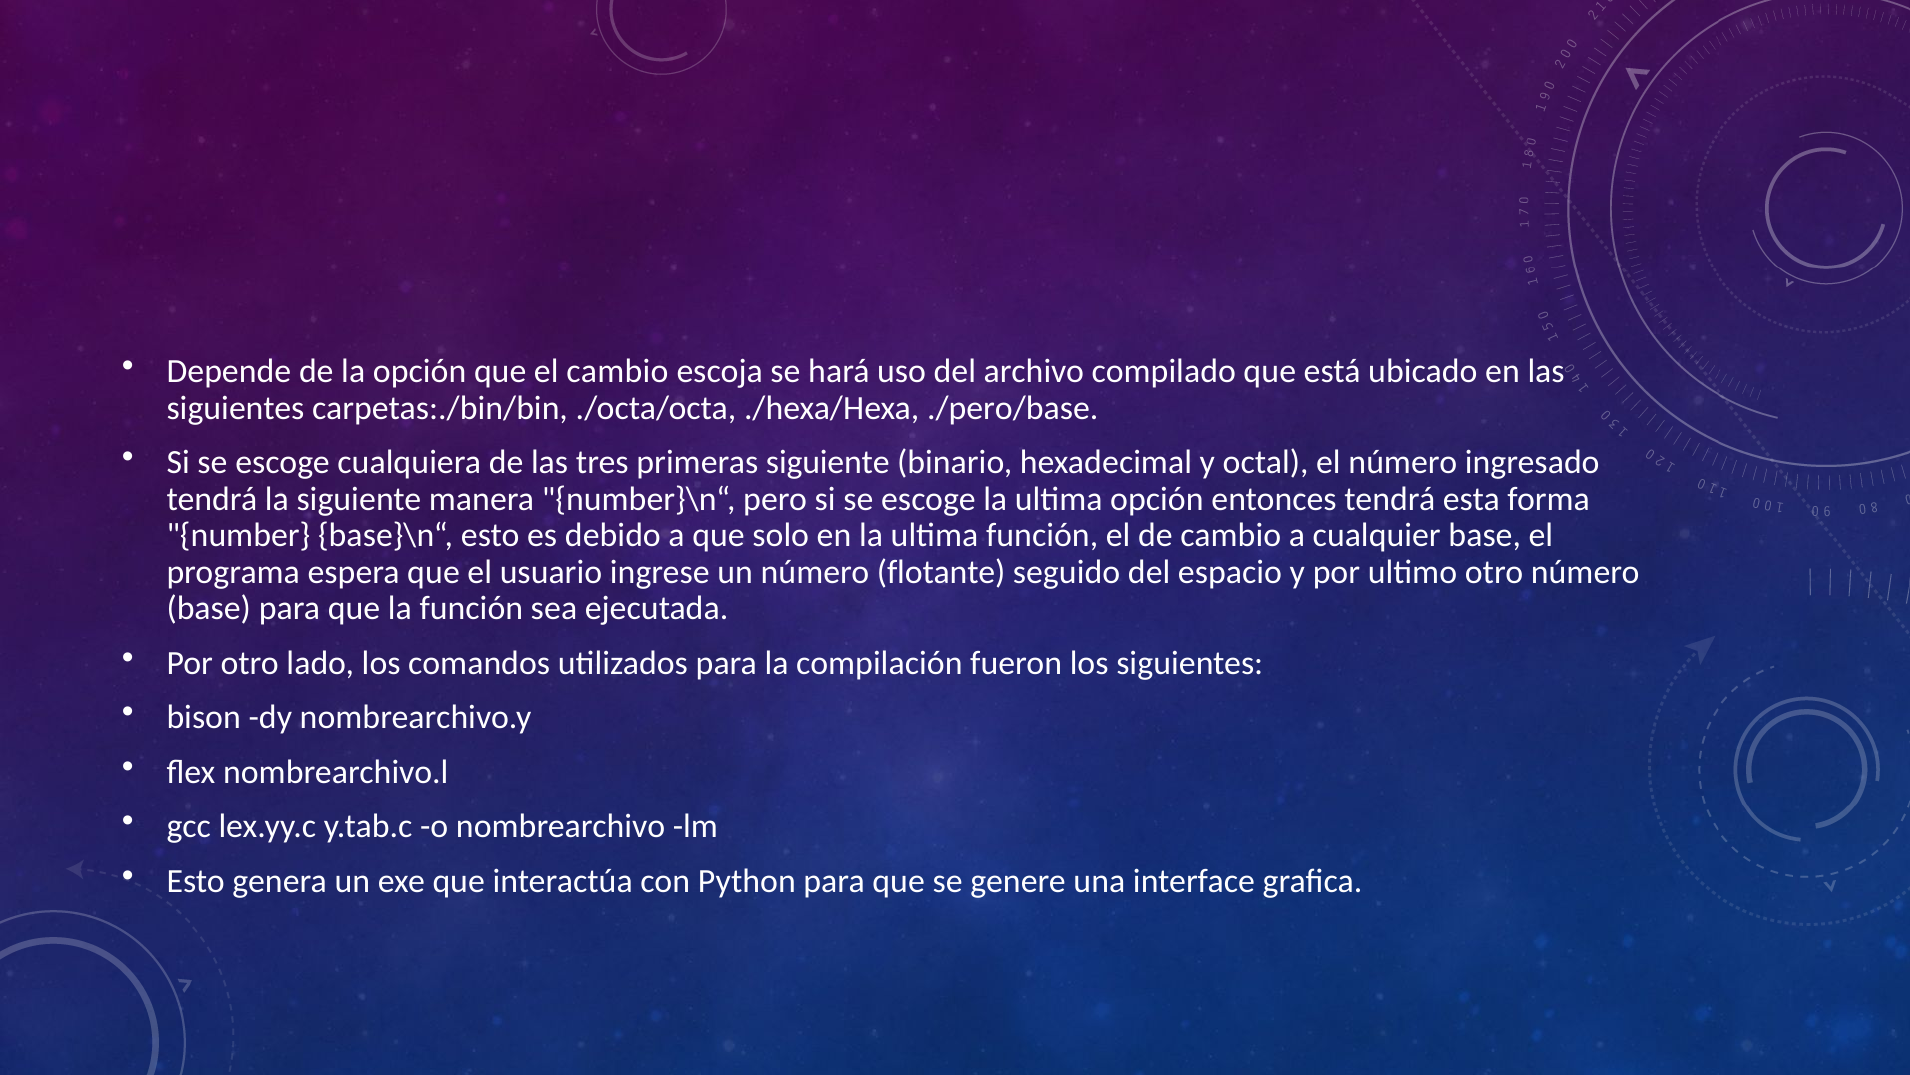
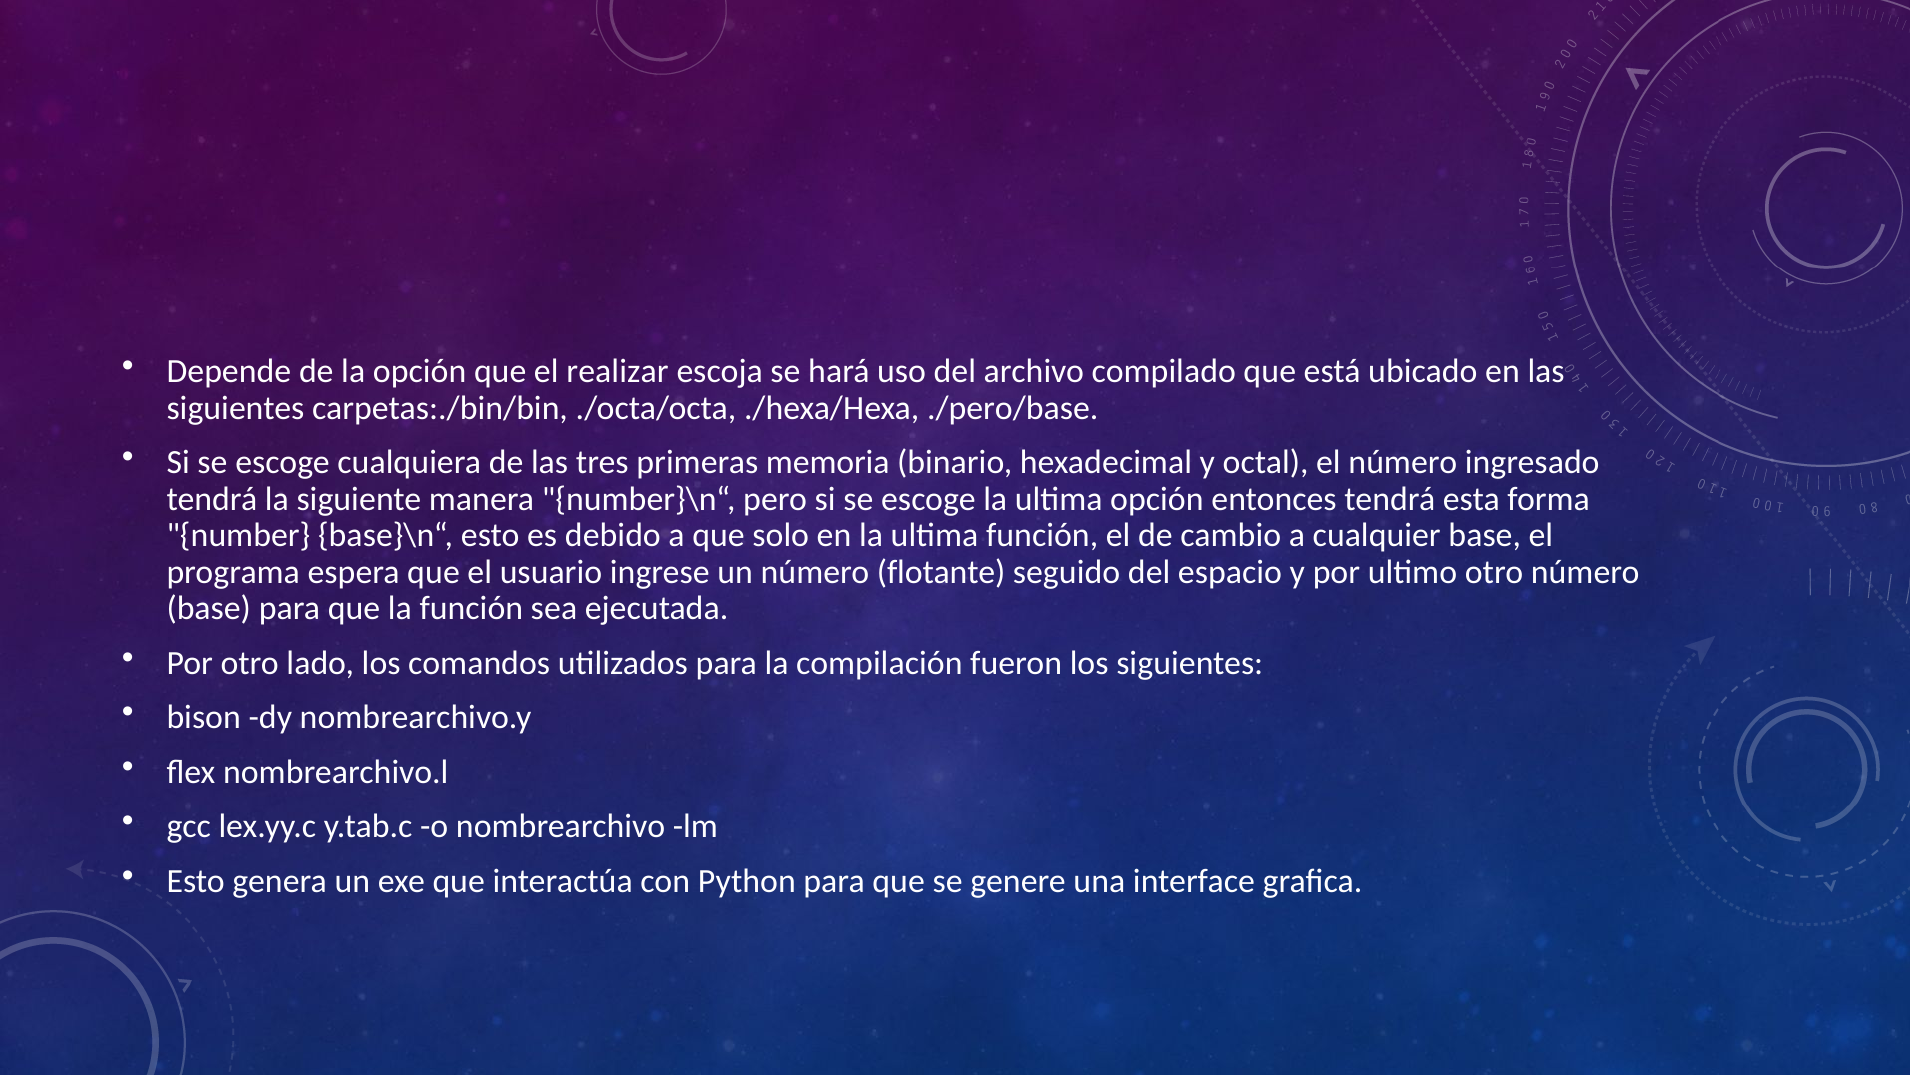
el cambio: cambio -> realizar (618, 371)
primeras siguiente: siguiente -> memoria (828, 462)
